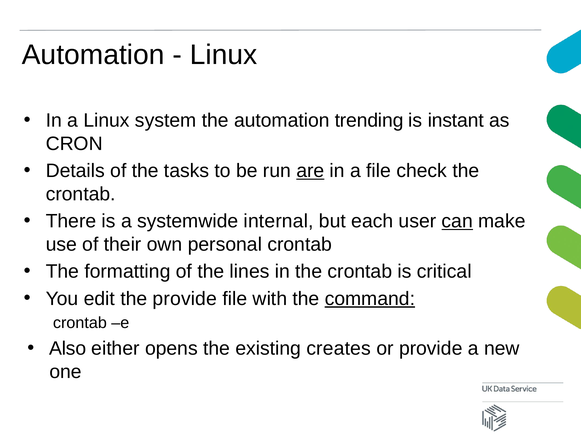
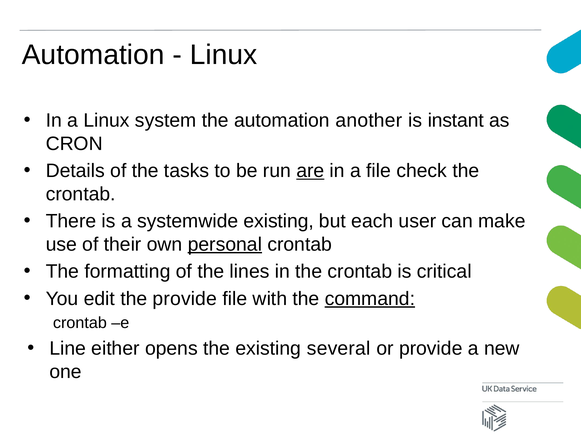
trending: trending -> another (369, 120)
systemwide internal: internal -> existing (279, 221)
can underline: present -> none (457, 221)
personal underline: none -> present (225, 244)
Also: Also -> Line (68, 348)
creates: creates -> several (339, 348)
